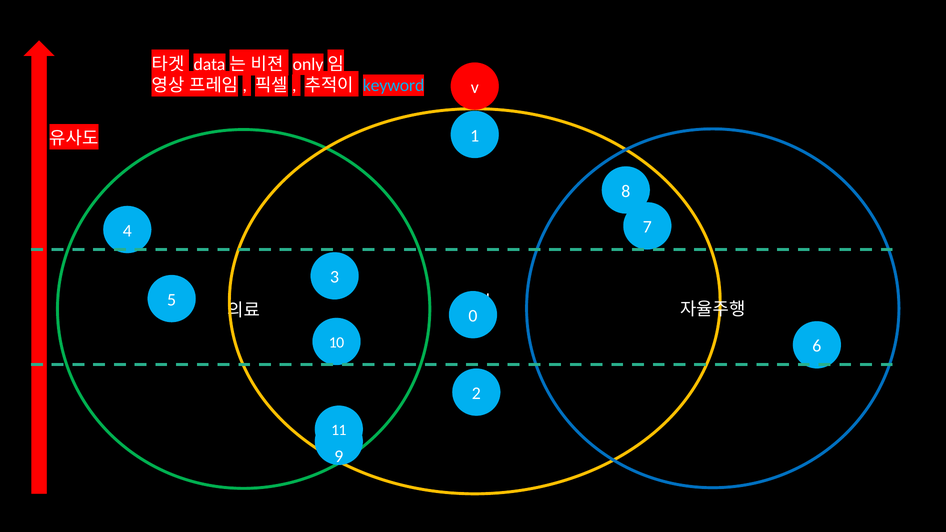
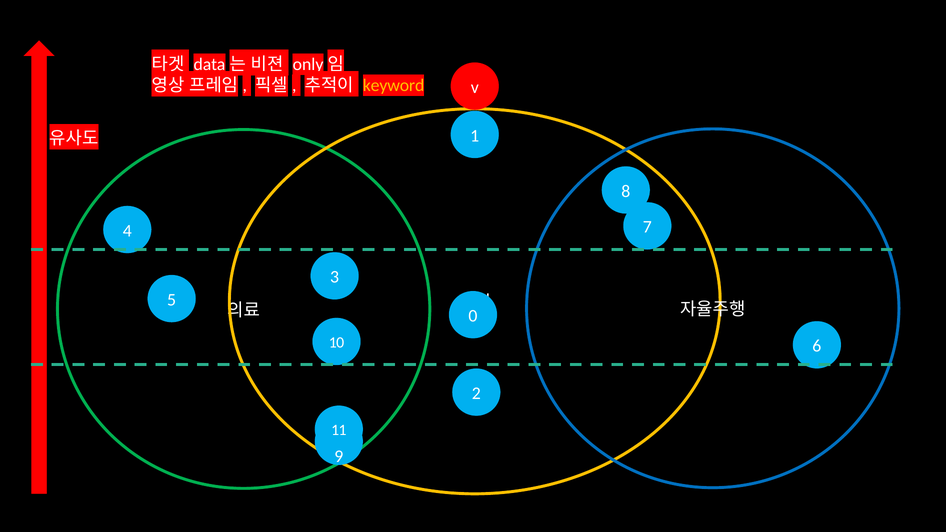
keyword colour: light blue -> yellow (394, 86)
